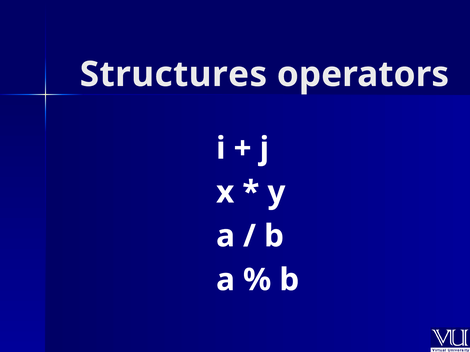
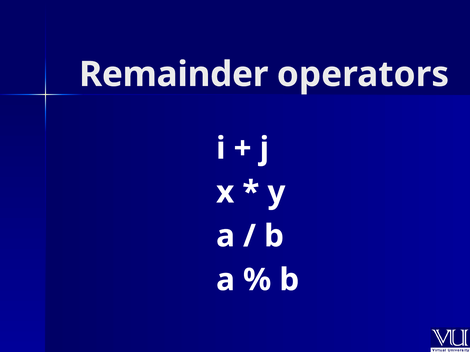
Structures: Structures -> Remainder (174, 75)
